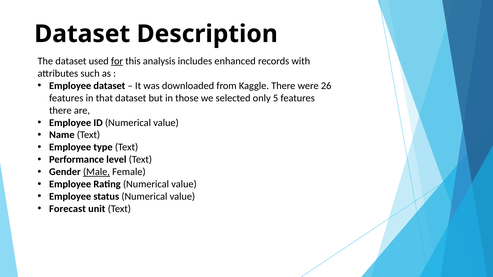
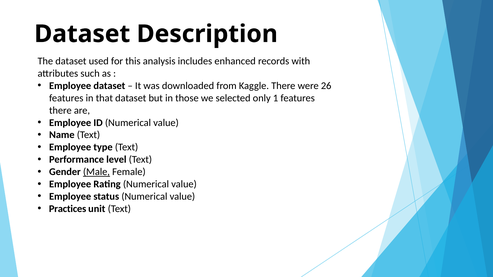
for underline: present -> none (117, 61)
5: 5 -> 1 (276, 98)
Forecast: Forecast -> Practices (68, 209)
